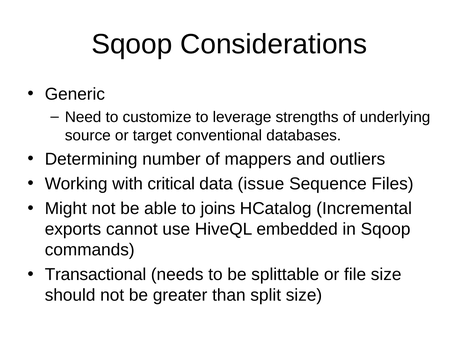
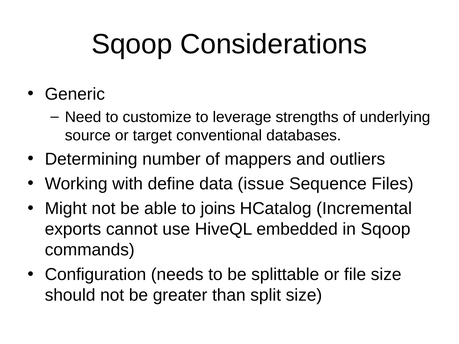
critical: critical -> define (171, 184)
Transactional: Transactional -> Configuration (95, 275)
